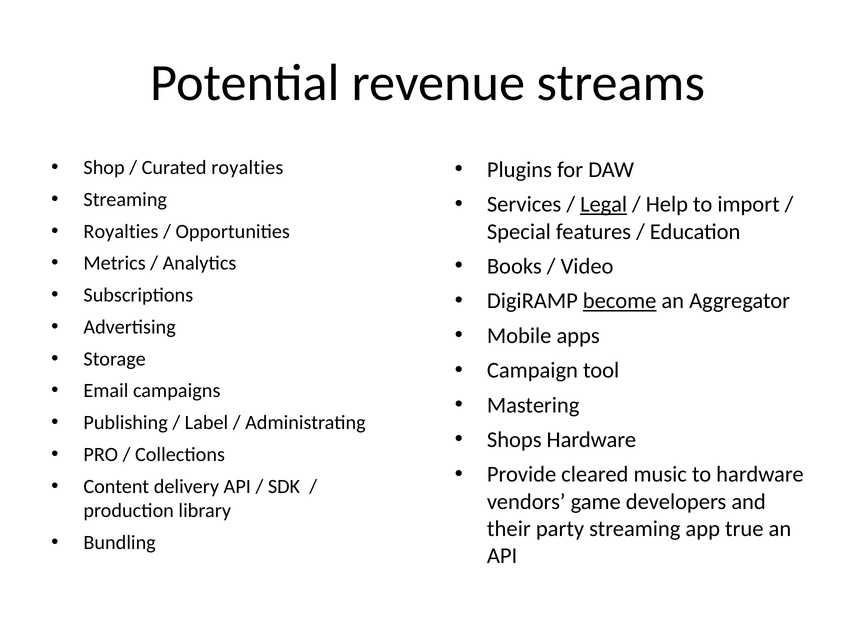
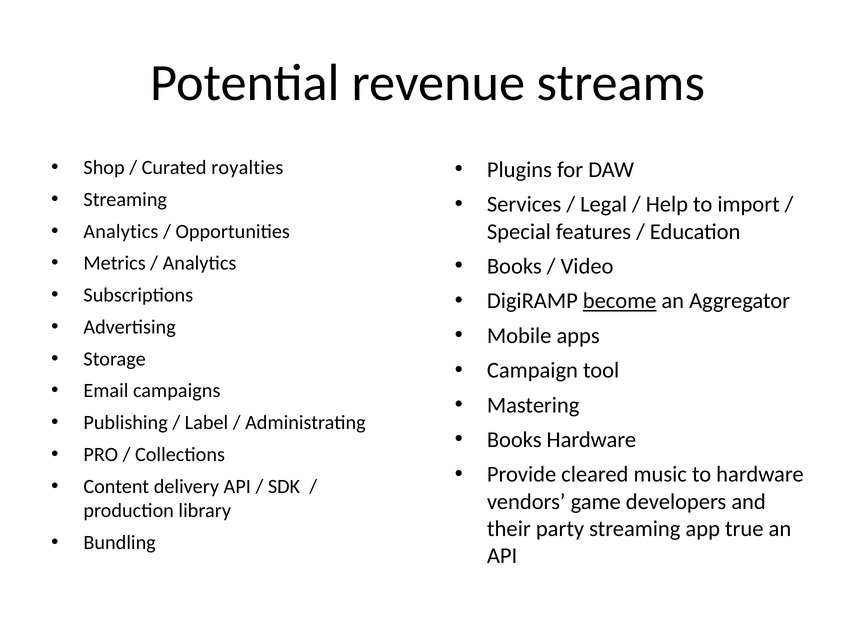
Legal underline: present -> none (604, 204)
Royalties: Royalties -> Analytics (121, 231)
Shops: Shops -> Books (514, 440)
